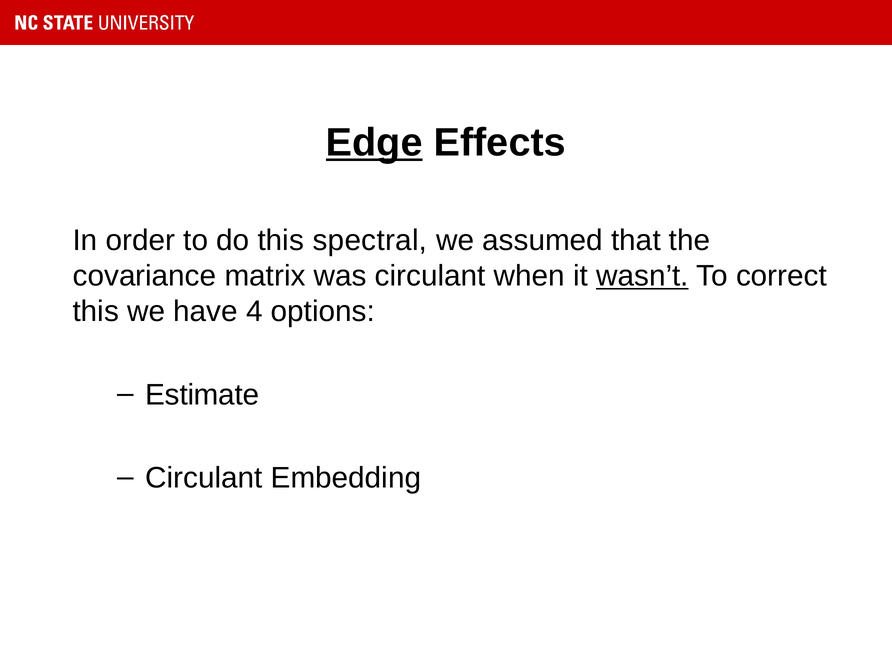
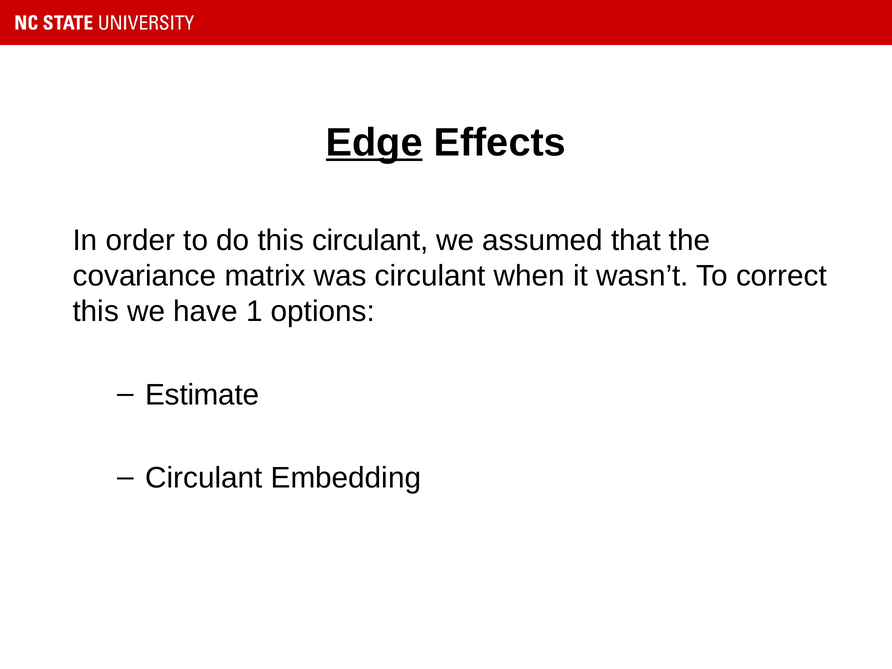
this spectral: spectral -> circulant (370, 240)
wasn’t underline: present -> none (642, 276)
4: 4 -> 1 (254, 312)
